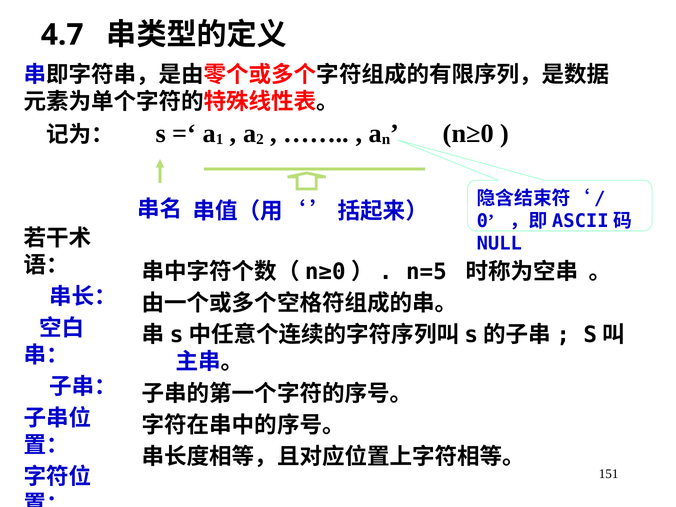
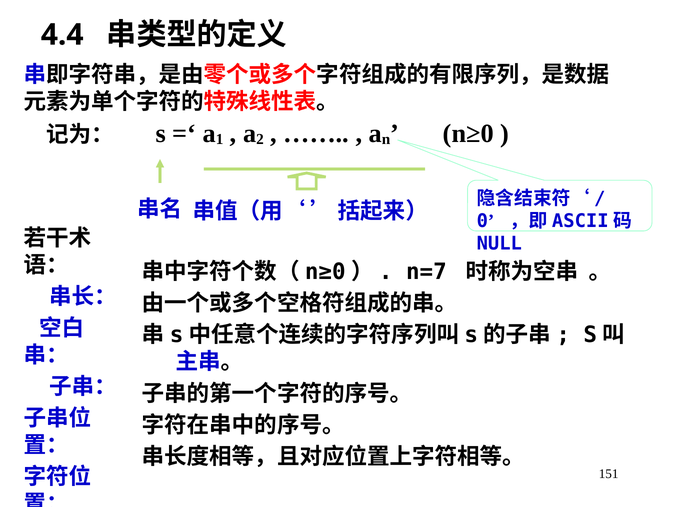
4.7: 4.7 -> 4.4 (62, 35)
n=5: n=5 -> n=7 (426, 272)
